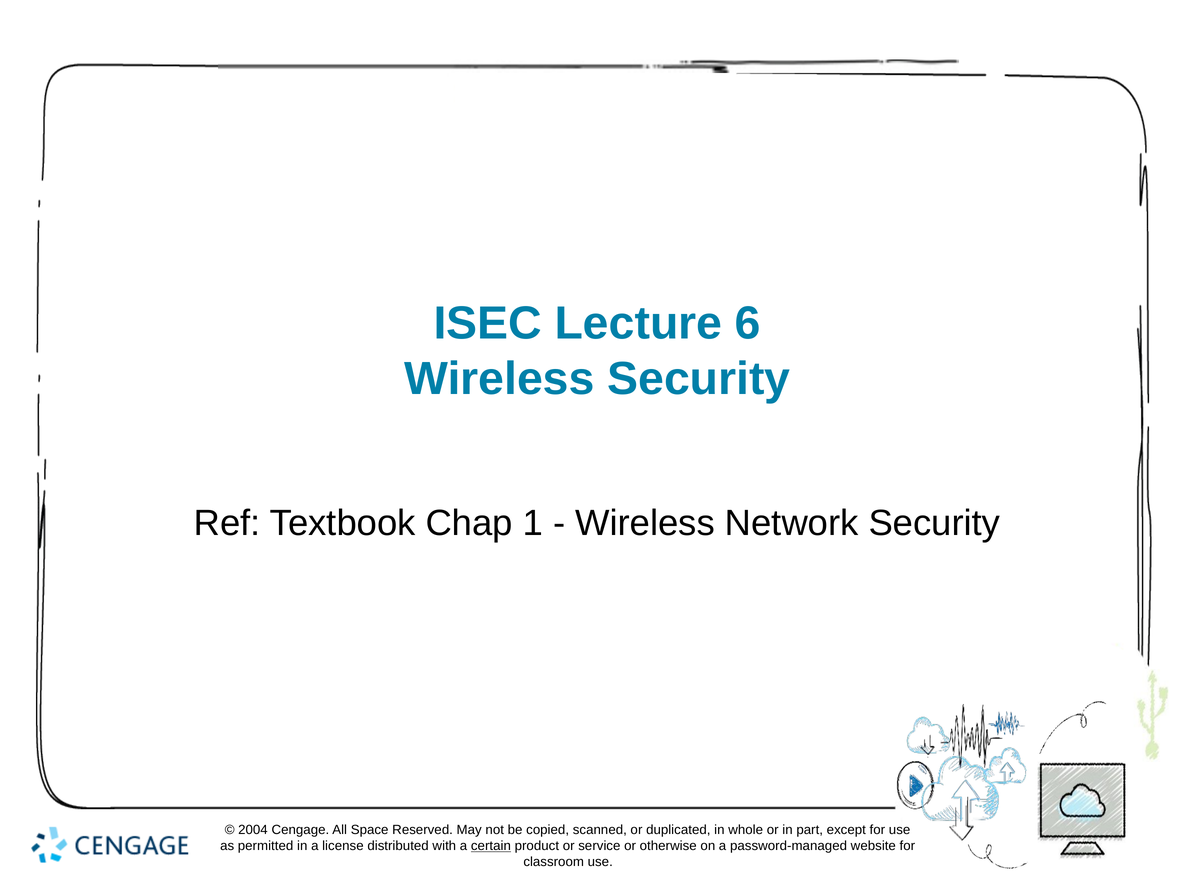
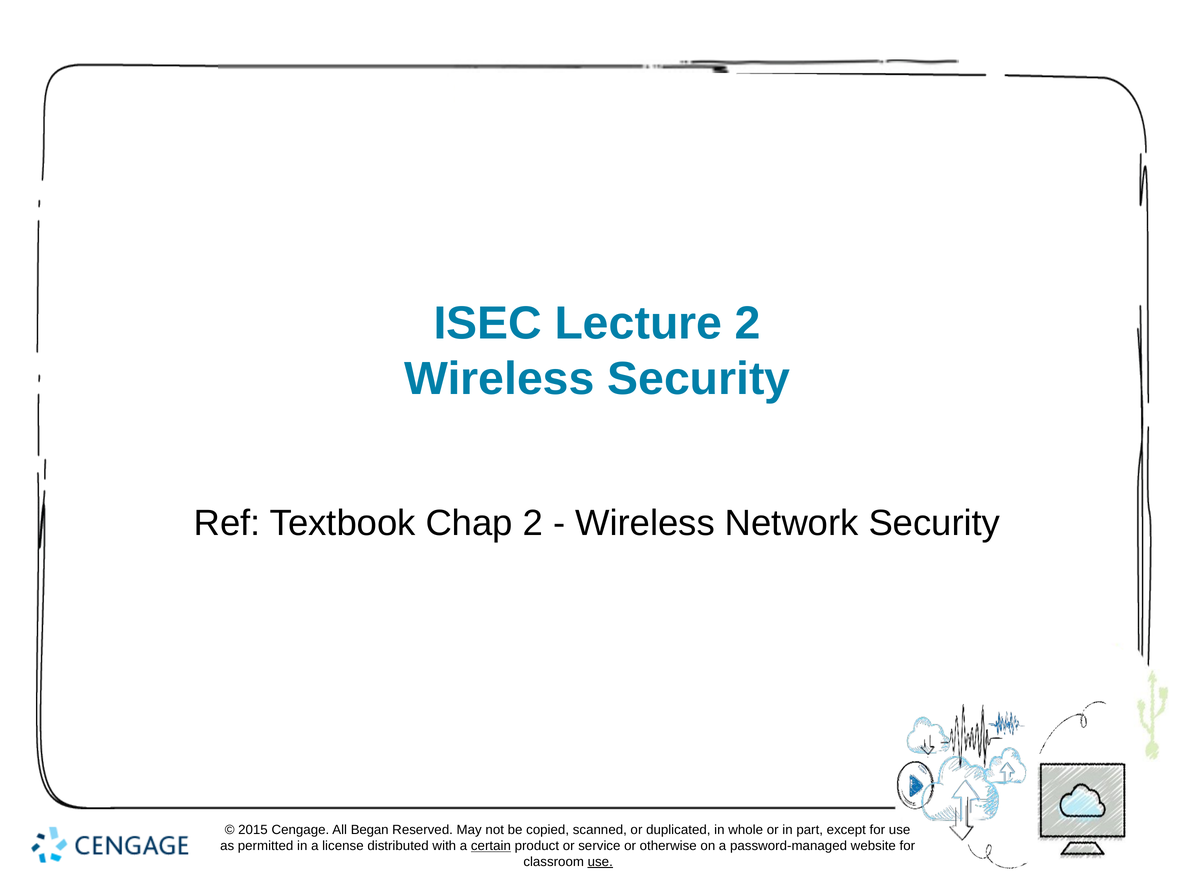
Lecture 6: 6 -> 2 (748, 323)
Chap 1: 1 -> 2 (533, 523)
2004: 2004 -> 2015 (253, 830)
Space: Space -> Began (370, 830)
use underline: none -> present (600, 862)
